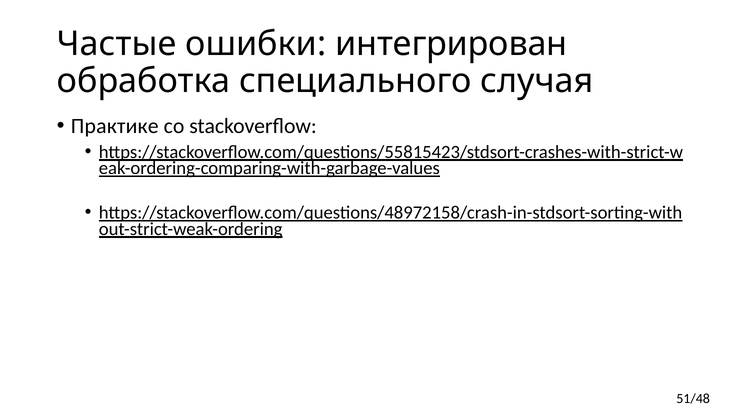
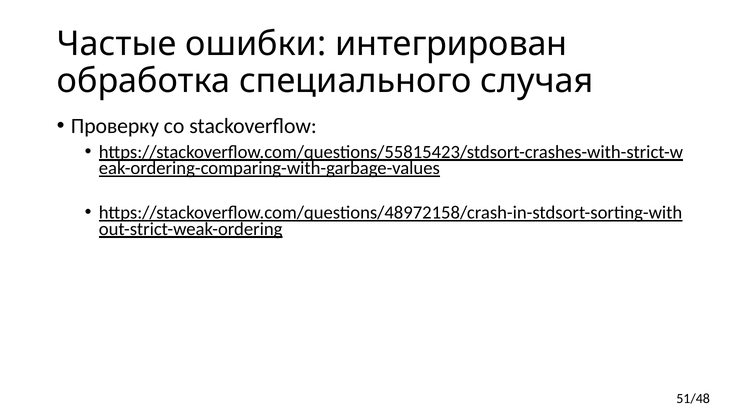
Практике: Практике -> Проверку (115, 126)
